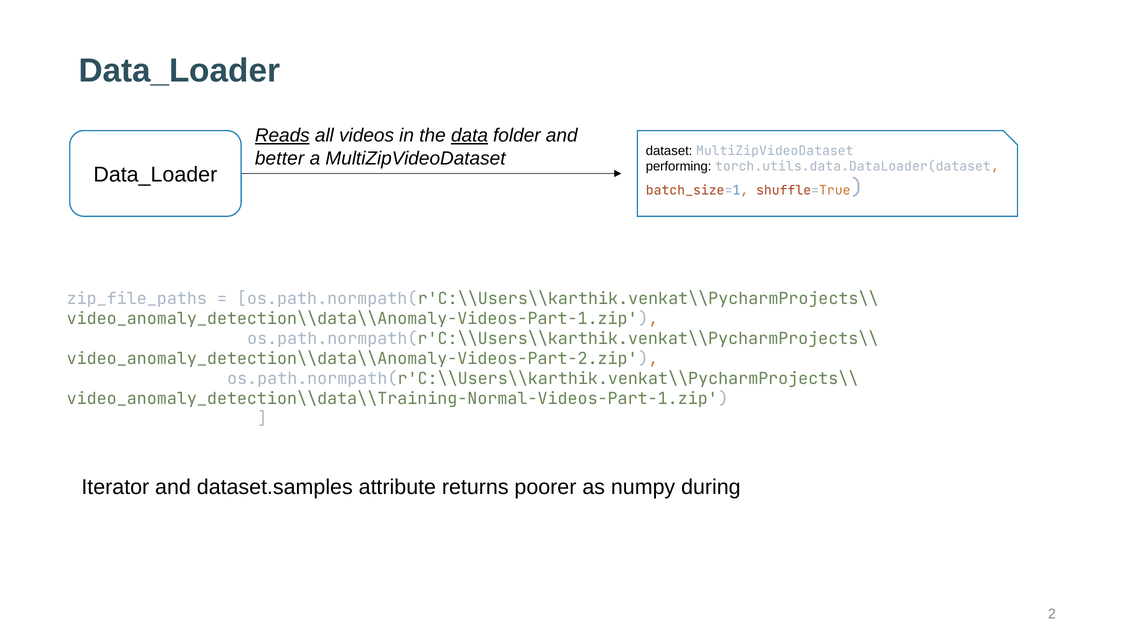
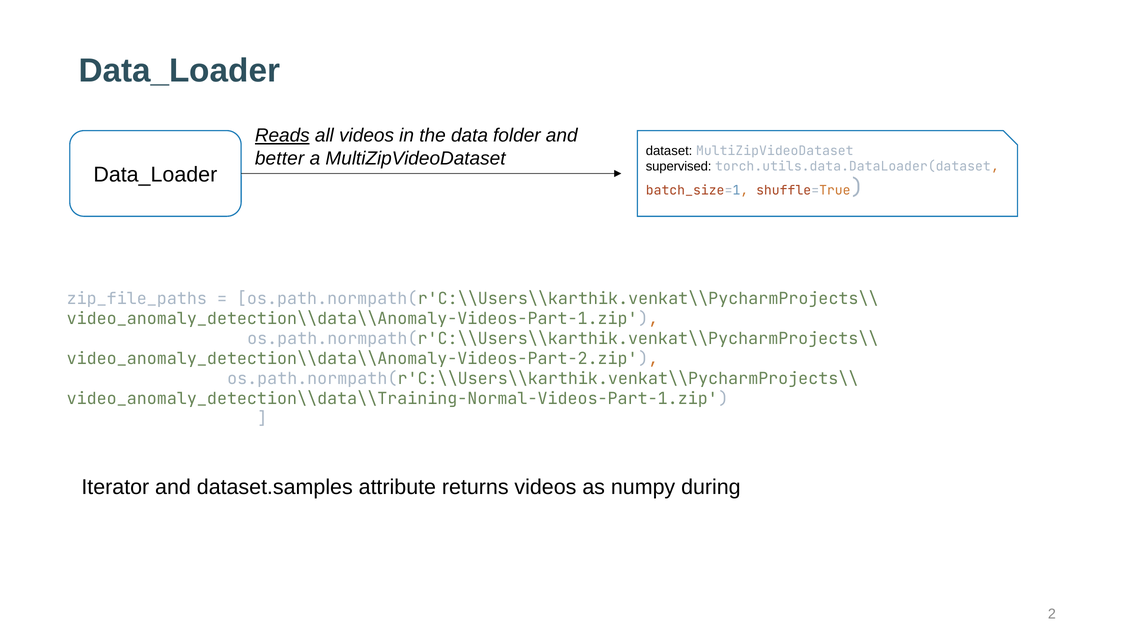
data underline: present -> none (470, 136)
performing: performing -> supervised (679, 166)
returns poorer: poorer -> videos (545, 487)
